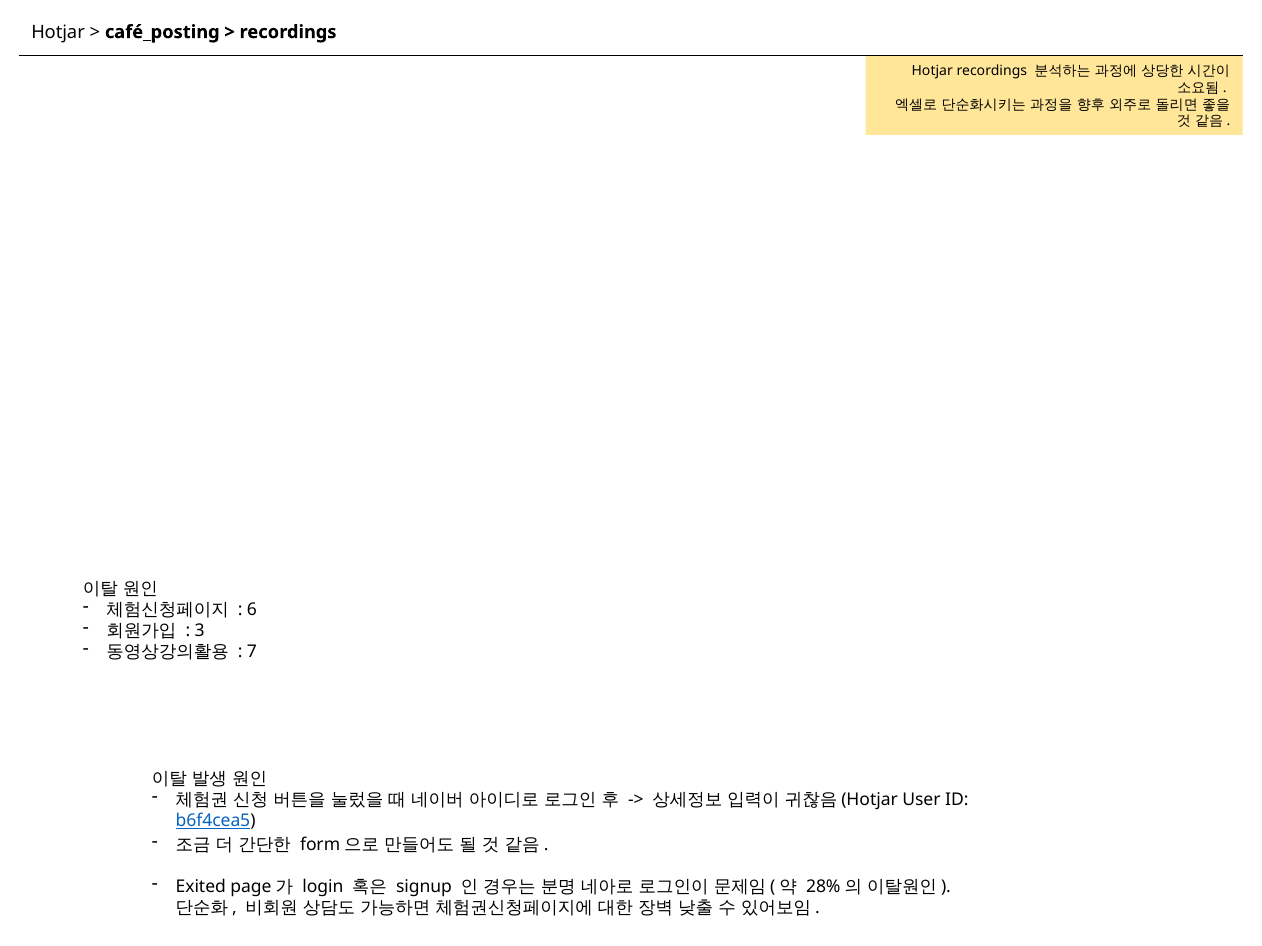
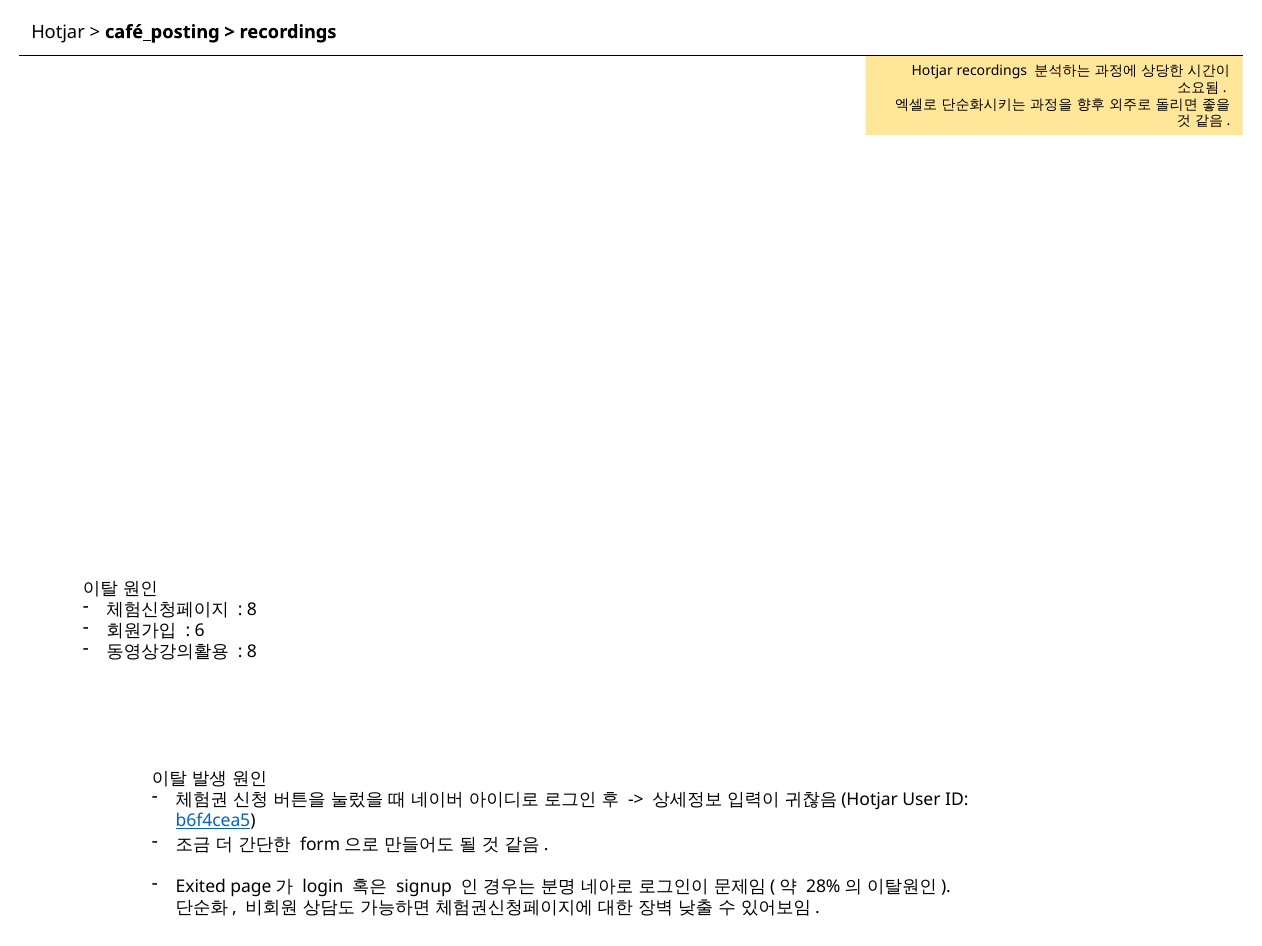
6: 6 -> 8 (252, 610)
3: 3 -> 6 (200, 631)
7: 7 -> 8 (252, 652)
